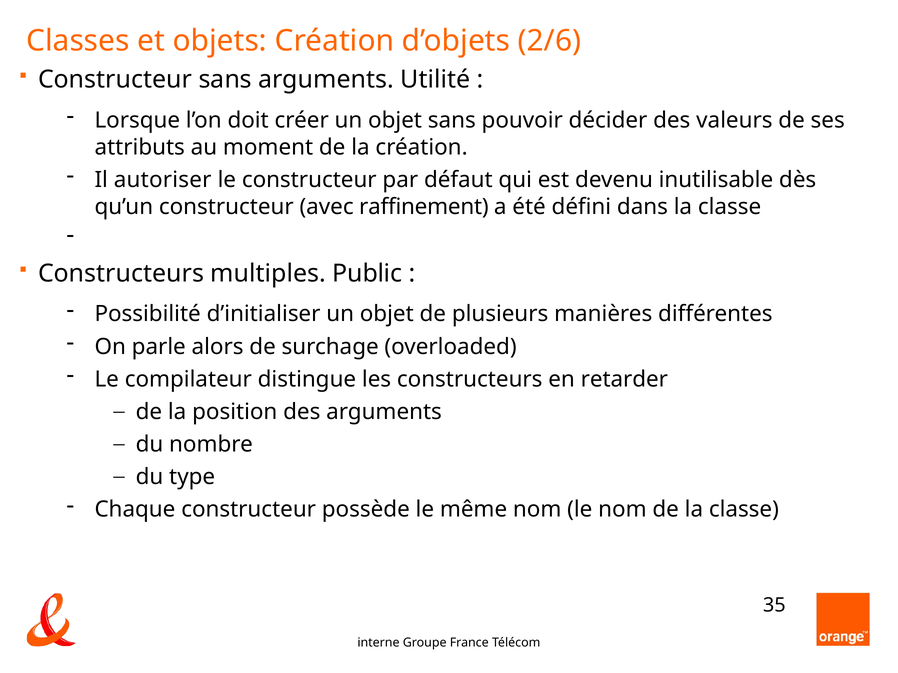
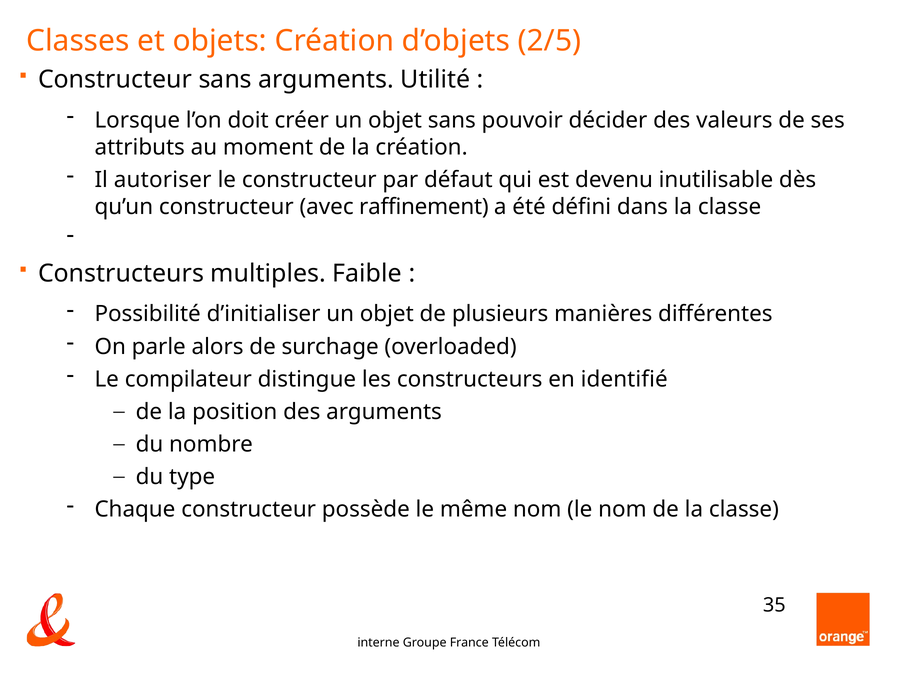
2/6: 2/6 -> 2/5 (550, 41)
Public: Public -> Faible (367, 274)
retarder: retarder -> identifié (624, 379)
